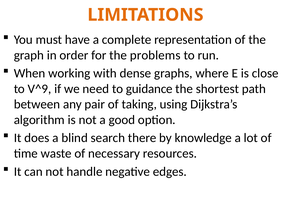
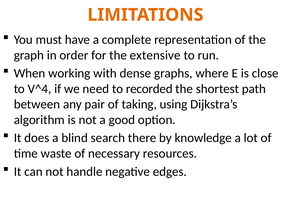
problems: problems -> extensive (155, 55)
V^9: V^9 -> V^4 (40, 89)
guidance: guidance -> recorded (149, 89)
